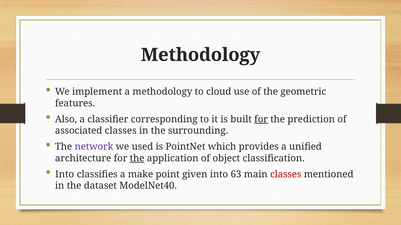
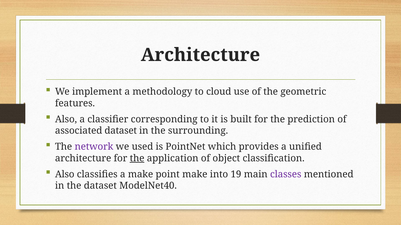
Methodology: Methodology -> Architecture (200, 55)
for underline: present -> none (261, 120)
associated classes: classes -> dataset (121, 131)
Into: Into -> Also (65, 175)
point given: given -> make (195, 175)
63: 63 -> 19 (236, 175)
classes colour: red -> purple (286, 175)
